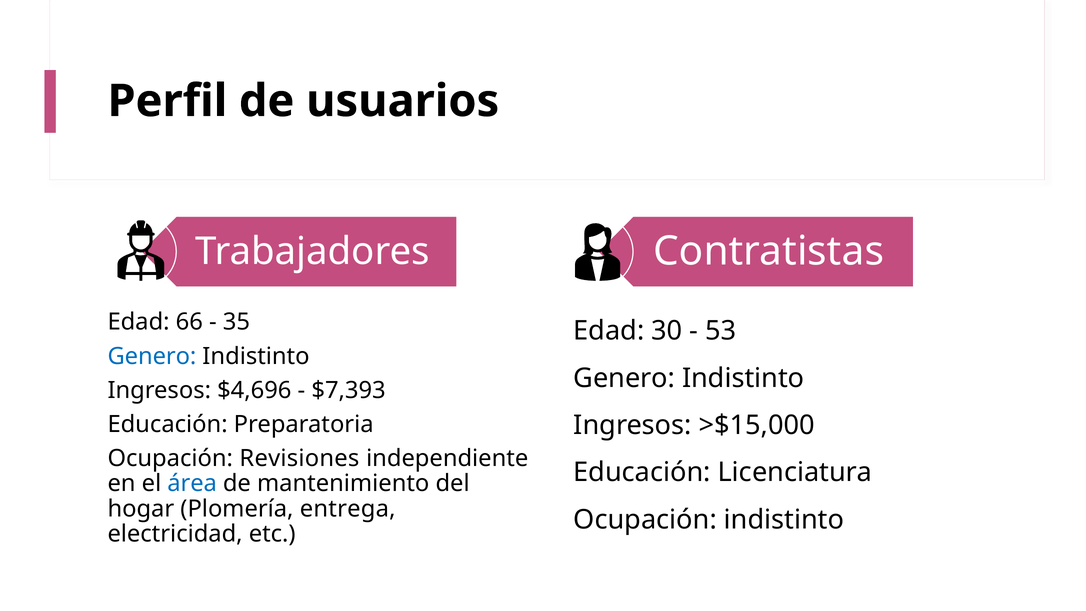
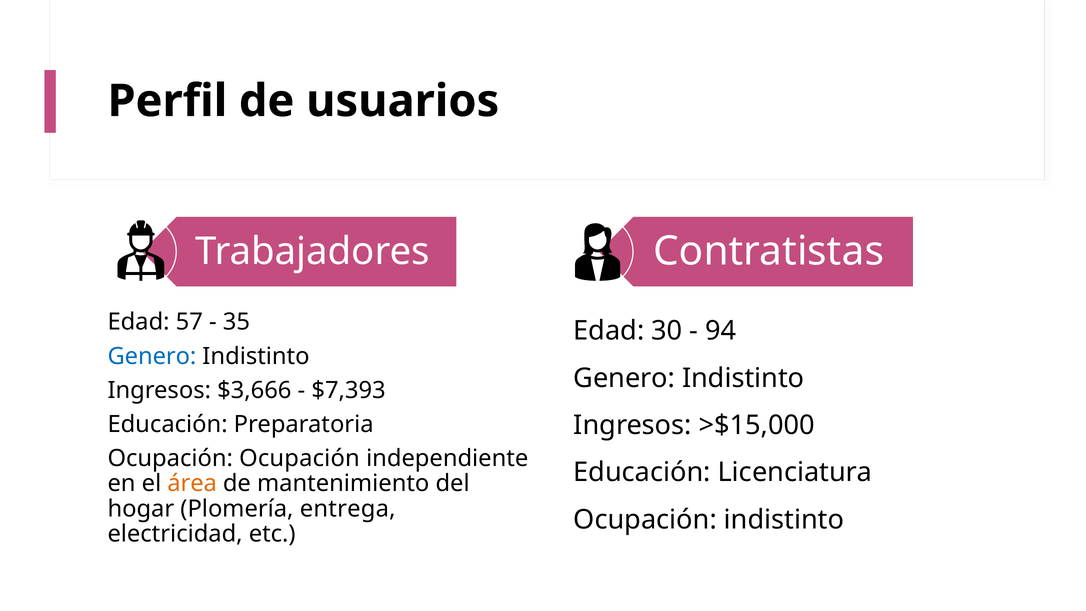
66: 66 -> 57 (189, 322)
53: 53 -> 94 (721, 331)
$4,696: $4,696 -> $3,666 (254, 390)
Ocupación Revisiones: Revisiones -> Ocupación (299, 458)
área colour: blue -> orange (192, 484)
